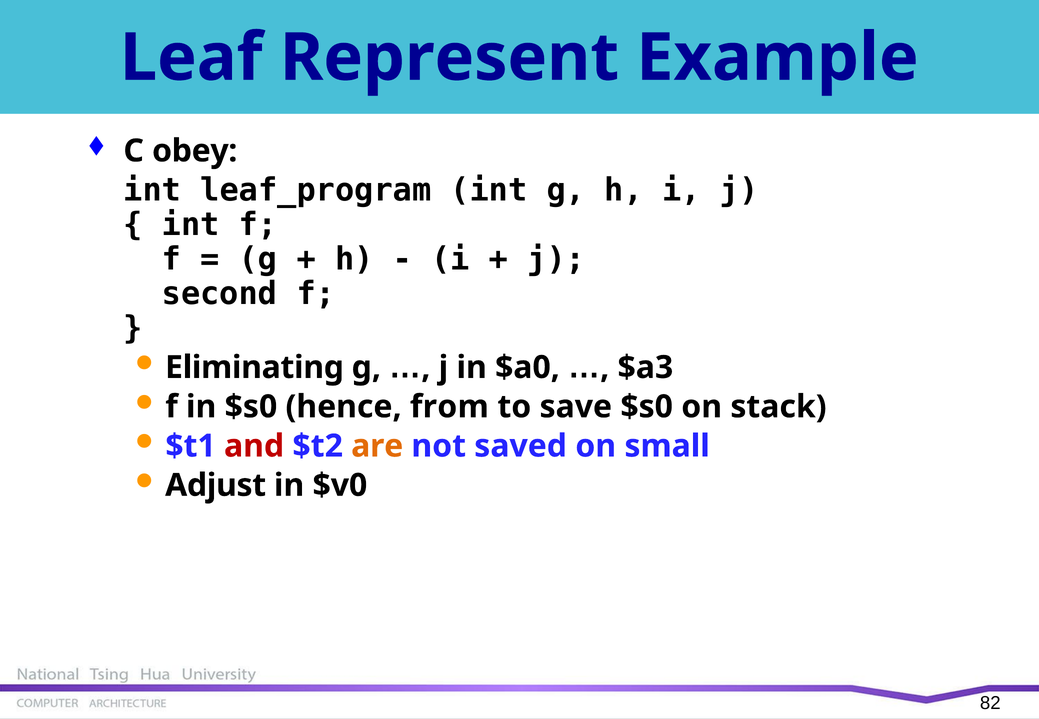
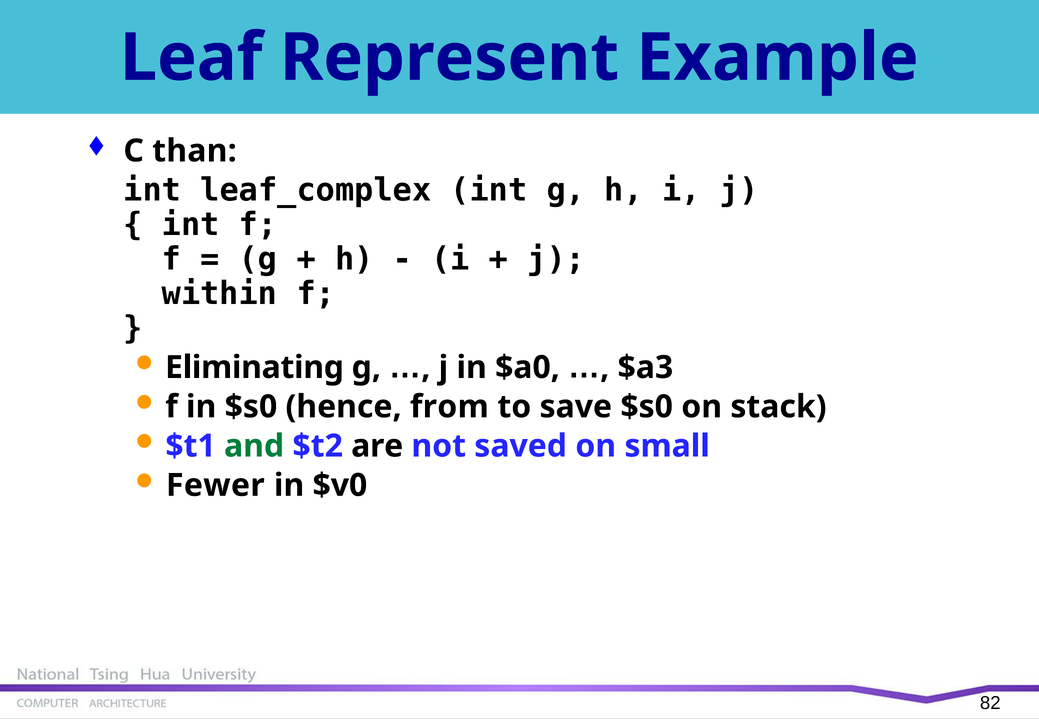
obey: obey -> than (194, 151)
leaf_program: leaf_program -> leaf_complex (316, 190)
second: second -> within (220, 294)
and colour: red -> green (254, 446)
are colour: orange -> black (377, 446)
Adjust: Adjust -> Fewer (215, 486)
